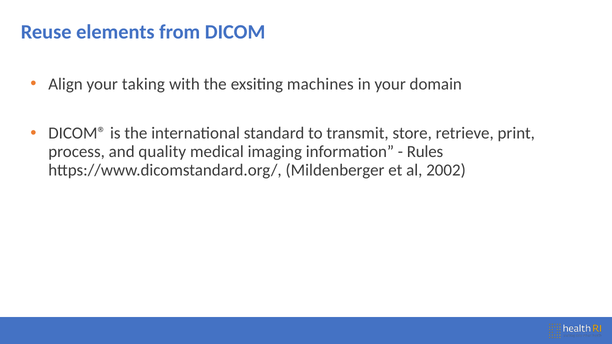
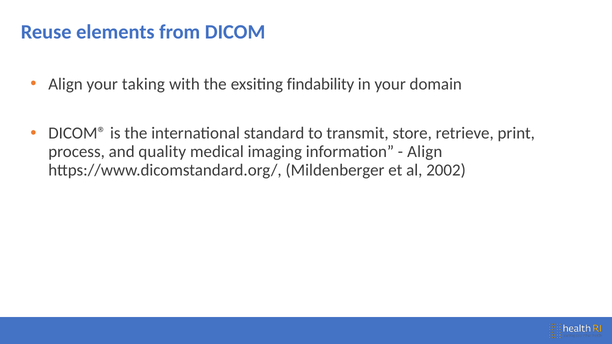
machines: machines -> findability (321, 84)
Rules: Rules -> Align (425, 152)
